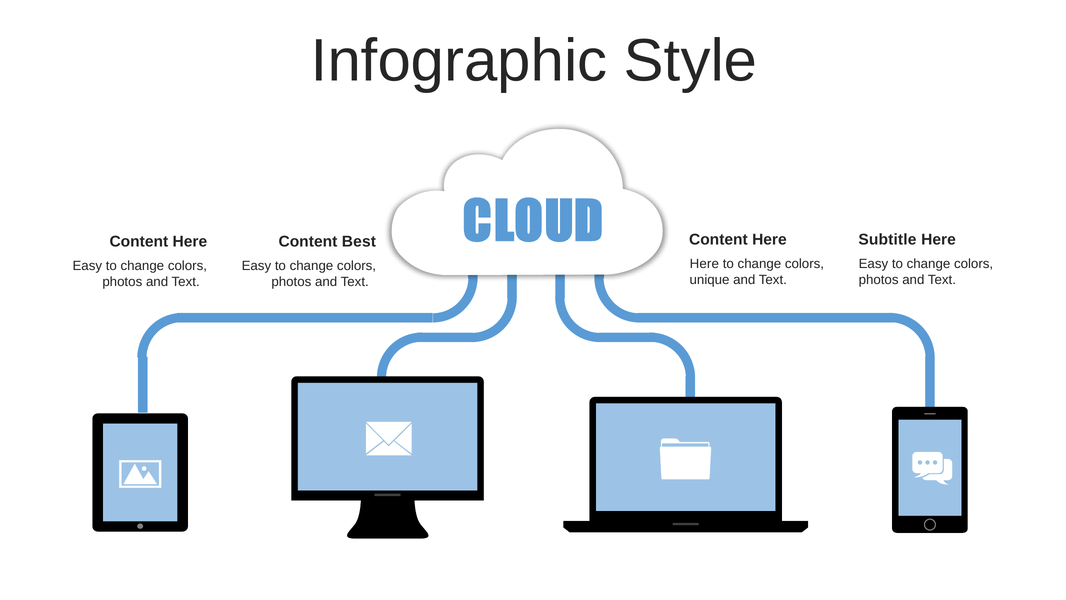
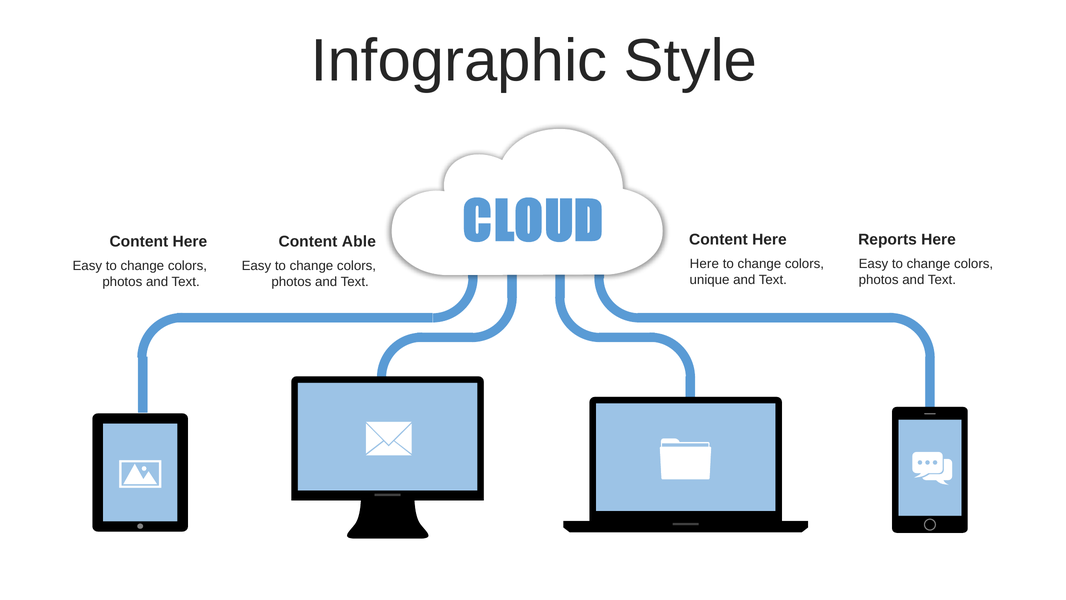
Subtitle: Subtitle -> Reports (887, 239)
Best: Best -> Able (359, 241)
